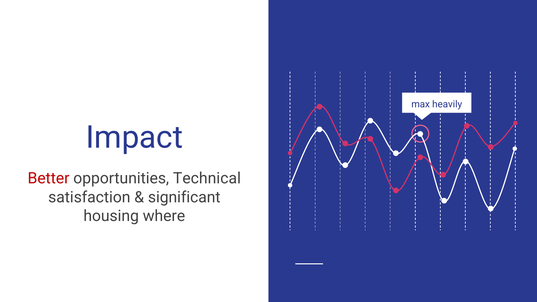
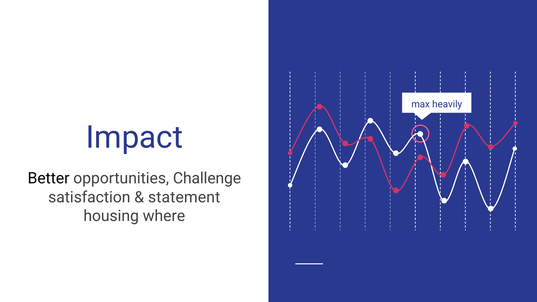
Better colour: red -> black (49, 178)
Technical: Technical -> Challenge (207, 178)
significant: significant -> statement (184, 197)
